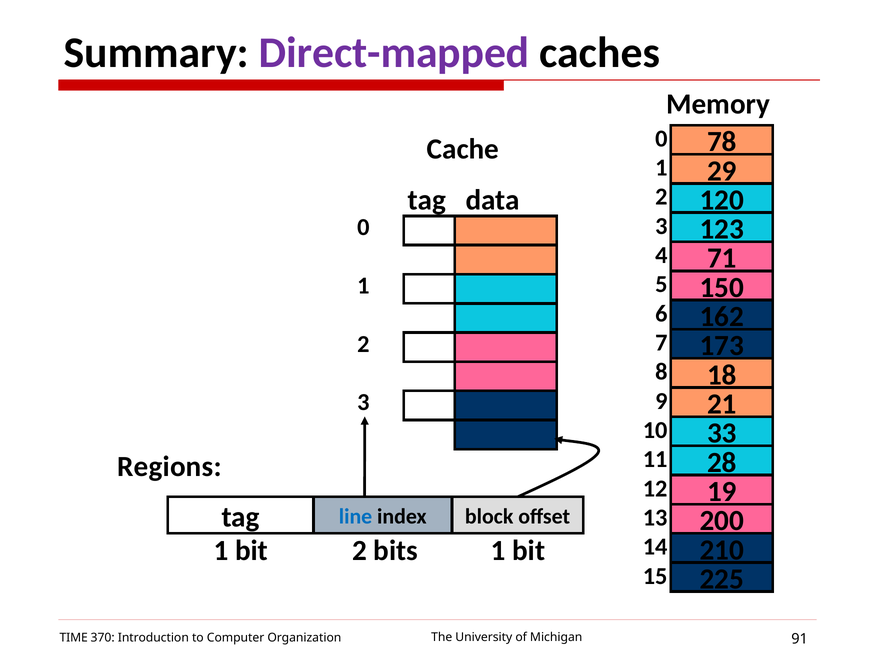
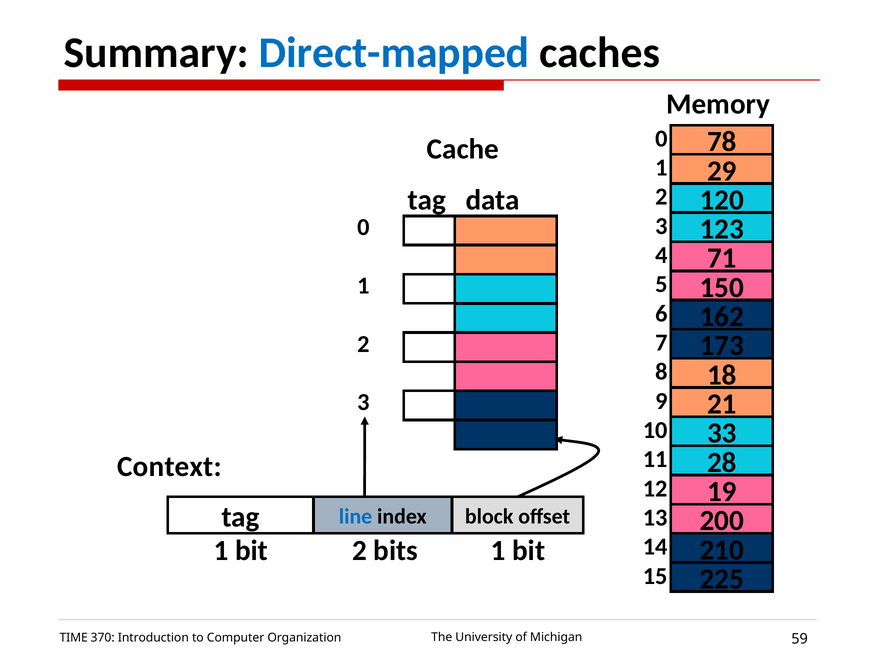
Direct-mapped colour: purple -> blue (394, 53)
Regions: Regions -> Context (169, 467)
91: 91 -> 59 (800, 639)
